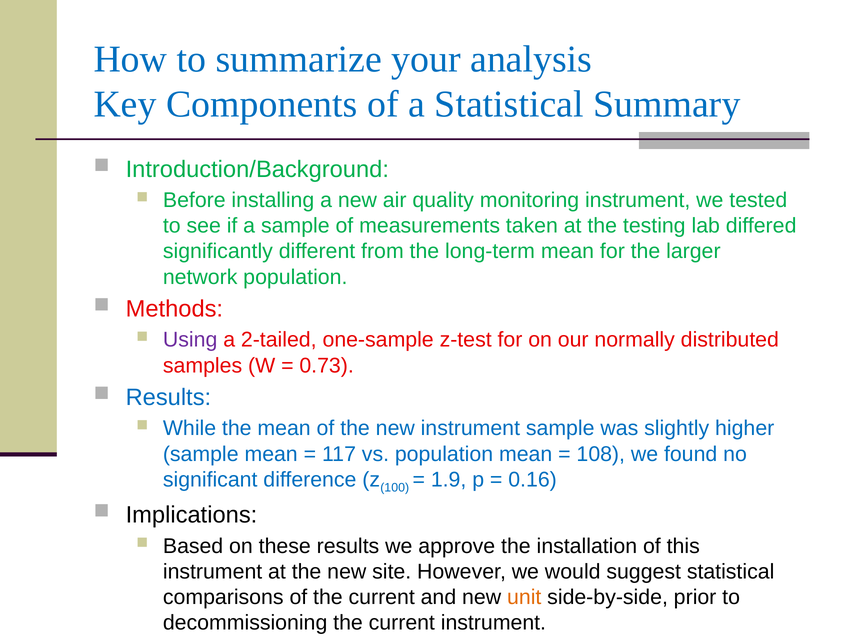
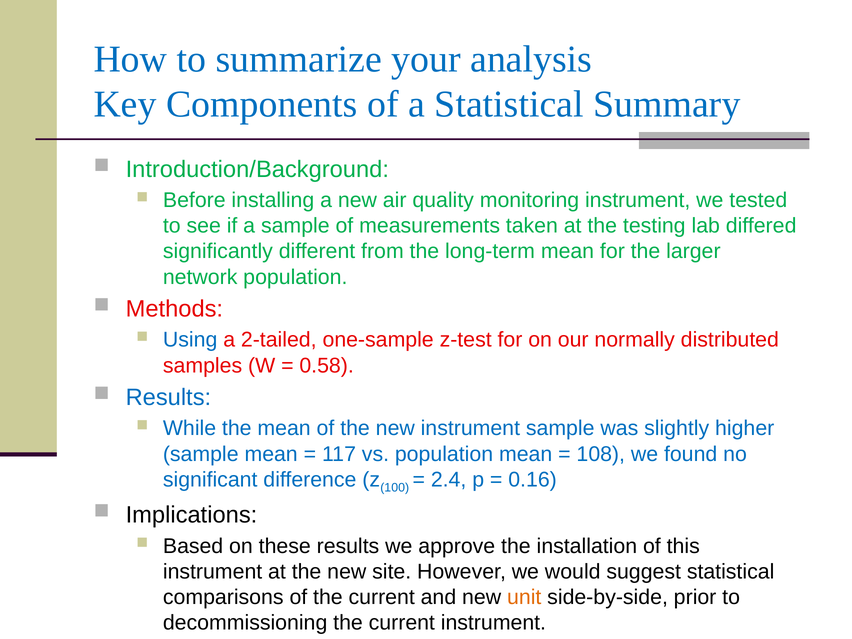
Using colour: purple -> blue (190, 340)
0.73: 0.73 -> 0.58 (327, 366)
1.9: 1.9 -> 2.4 (449, 480)
